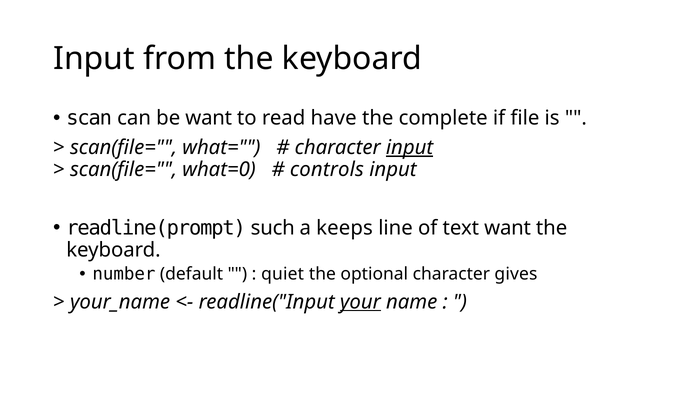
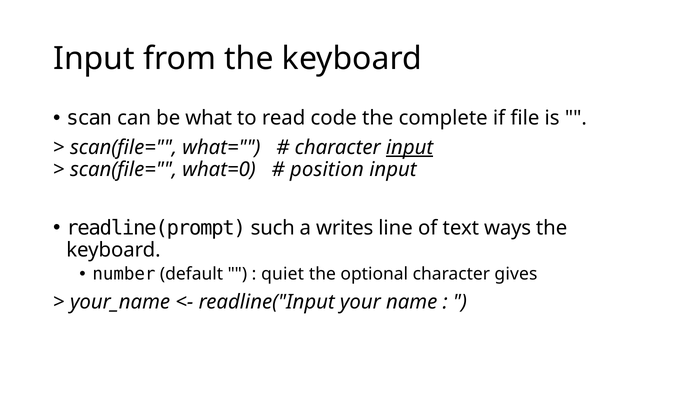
be want: want -> what (209, 118)
have: have -> code (334, 118)
controls: controls -> position (327, 169)
keeps: keeps -> writes (345, 228)
text want: want -> ways (508, 228)
your underline: present -> none (360, 302)
